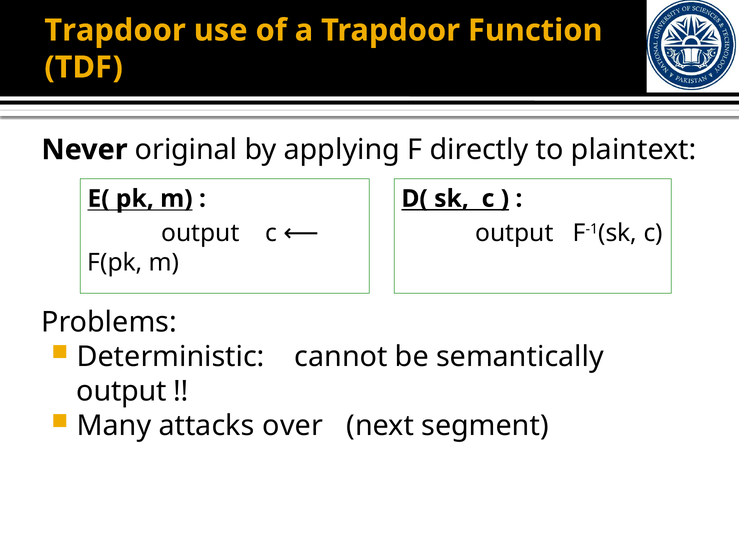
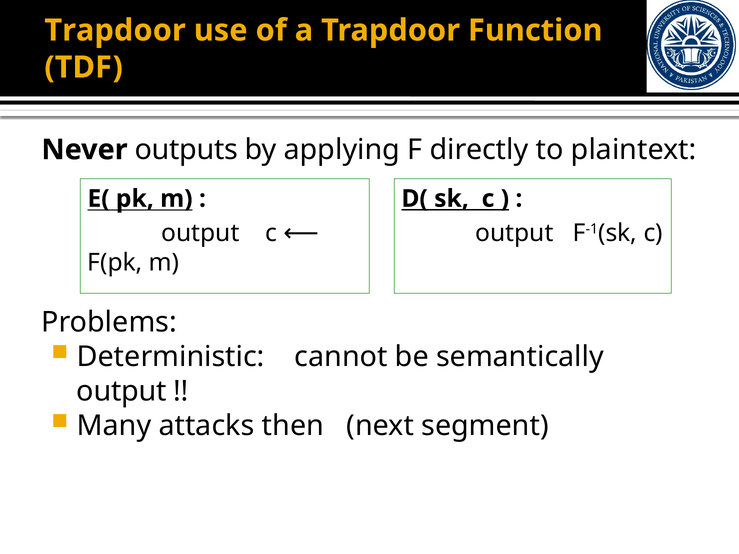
original: original -> outputs (186, 150)
over: over -> then (293, 426)
